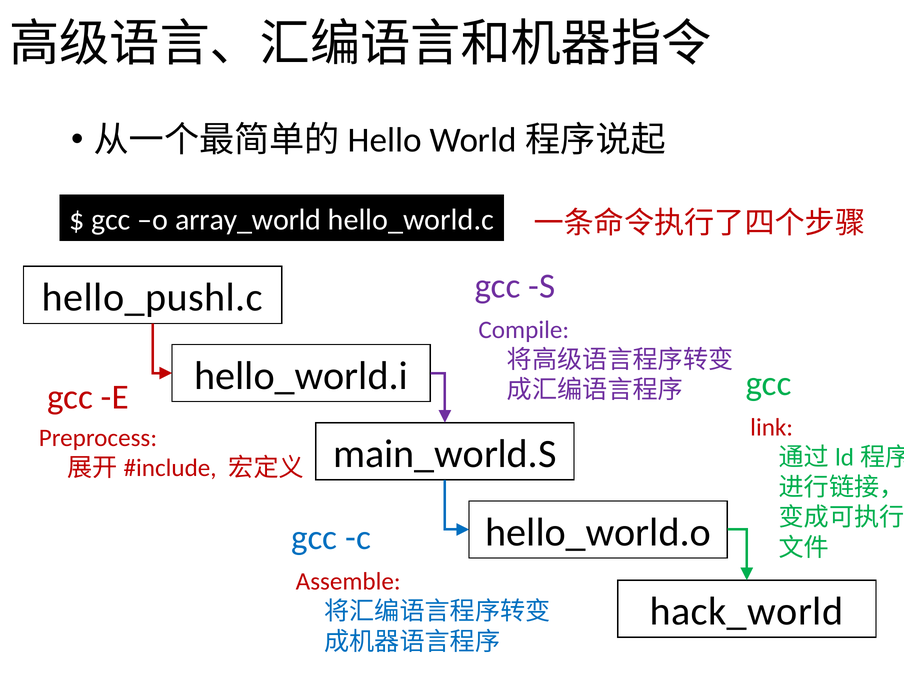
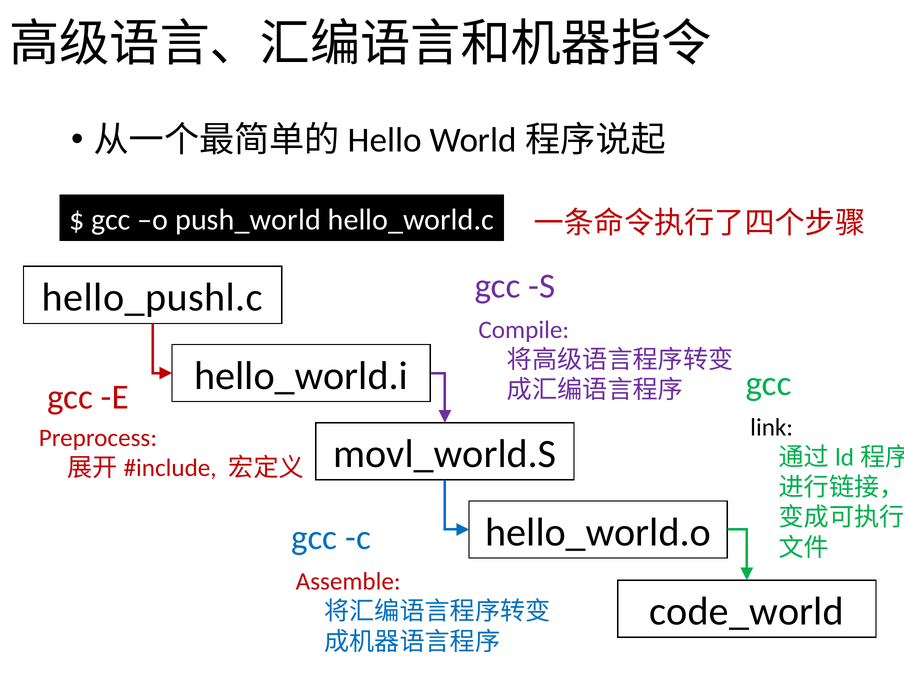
array_world: array_world -> push_world (248, 220)
link colour: red -> black (772, 427)
main_world.S: main_world.S -> movl_world.S (445, 454)
hack_world: hack_world -> code_world (747, 612)
